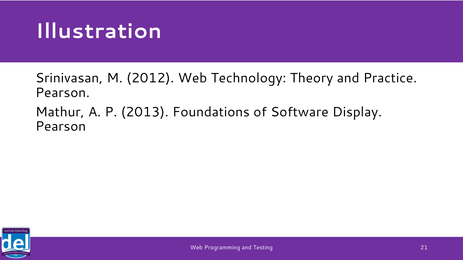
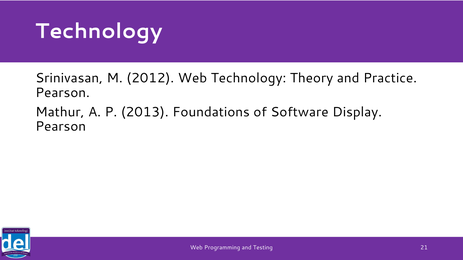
Illustration: Illustration -> Technology (99, 31)
